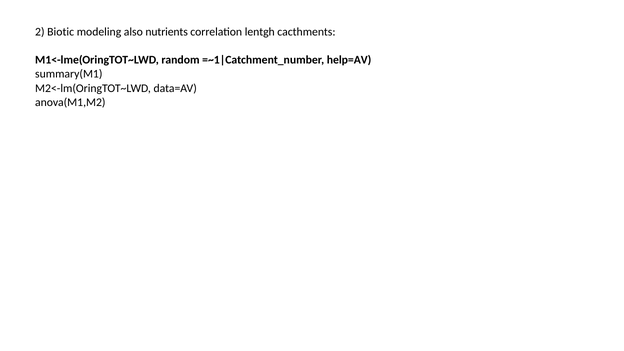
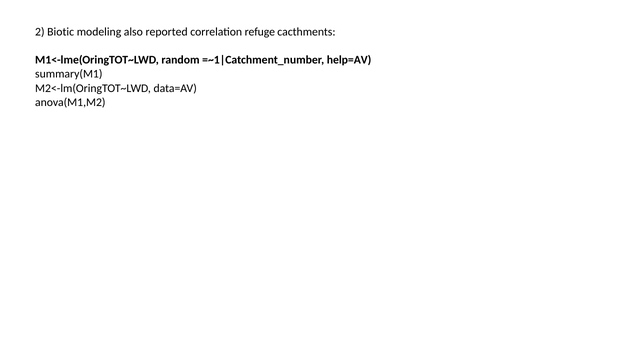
nutrients: nutrients -> reported (167, 32)
lentgh: lentgh -> refuge (260, 32)
